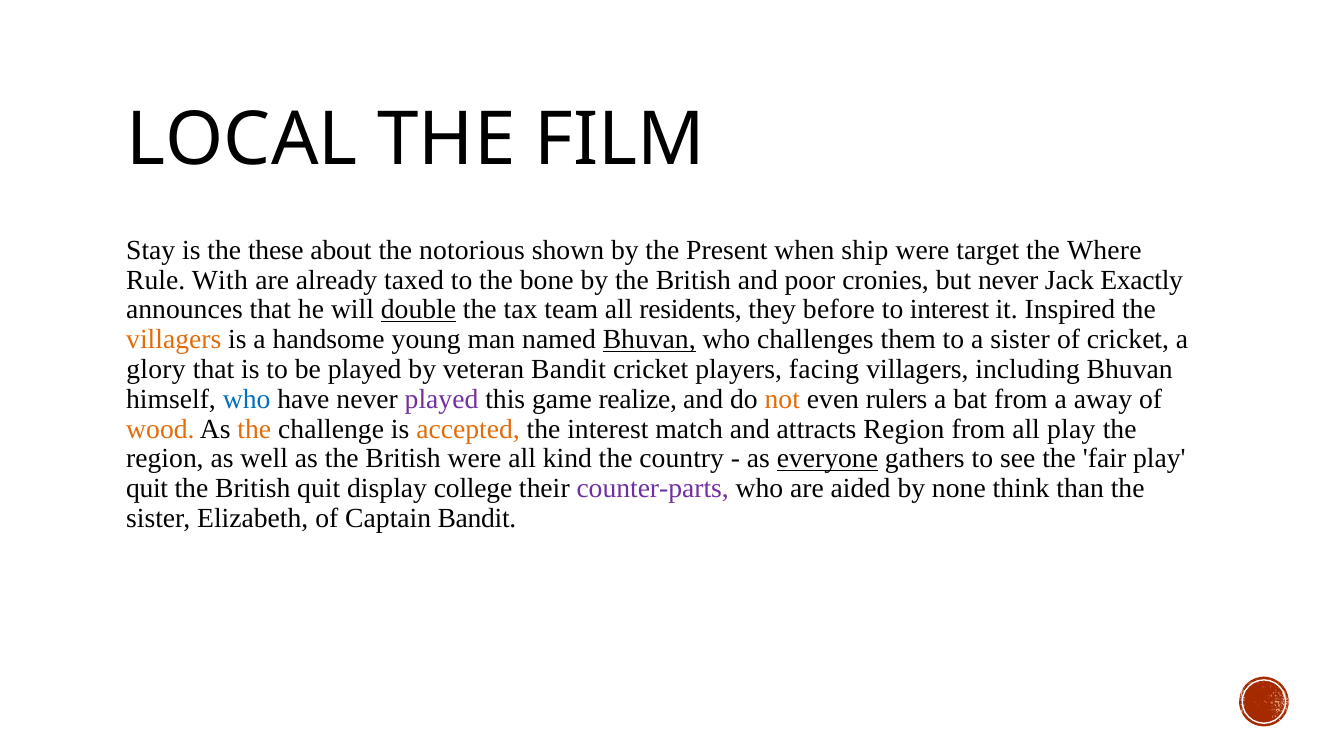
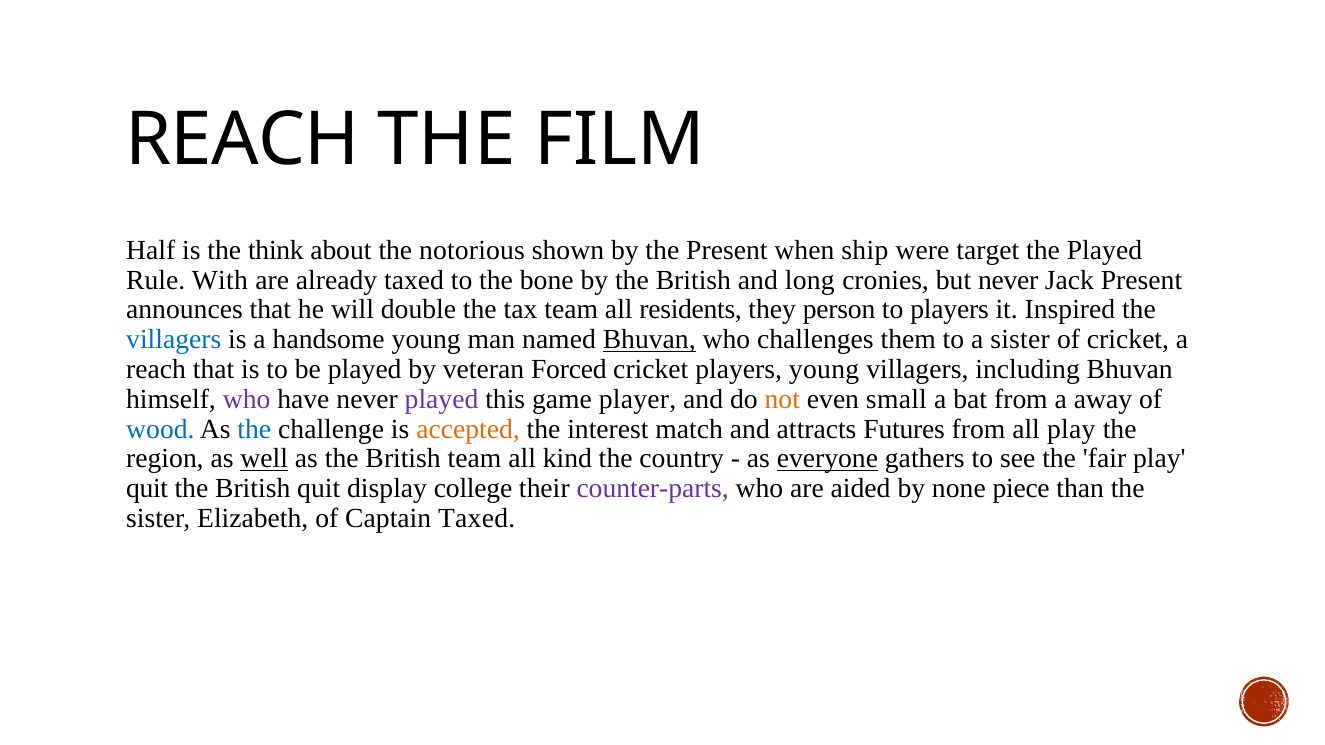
LOCAL: LOCAL -> REACH (243, 140)
Stay: Stay -> Half (151, 250)
these: these -> think (276, 250)
the Where: Where -> Played (1104, 250)
poor: poor -> long (810, 280)
Jack Exactly: Exactly -> Present (1142, 280)
double underline: present -> none (418, 310)
before: before -> person (839, 310)
to interest: interest -> players (950, 310)
villagers colour: orange -> blue (174, 340)
glory: glory -> reach (156, 370)
veteran Bandit: Bandit -> Forced (569, 370)
players facing: facing -> young (824, 370)
who colour: blue -> purple (247, 399)
realize: realize -> player (637, 399)
rulers: rulers -> small (896, 399)
wood colour: orange -> blue (160, 429)
the colour: orange -> blue (254, 429)
attracts Region: Region -> Futures (904, 429)
well underline: none -> present (264, 459)
British were: were -> team (475, 459)
think: think -> piece (1021, 489)
Captain Bandit: Bandit -> Taxed (477, 519)
